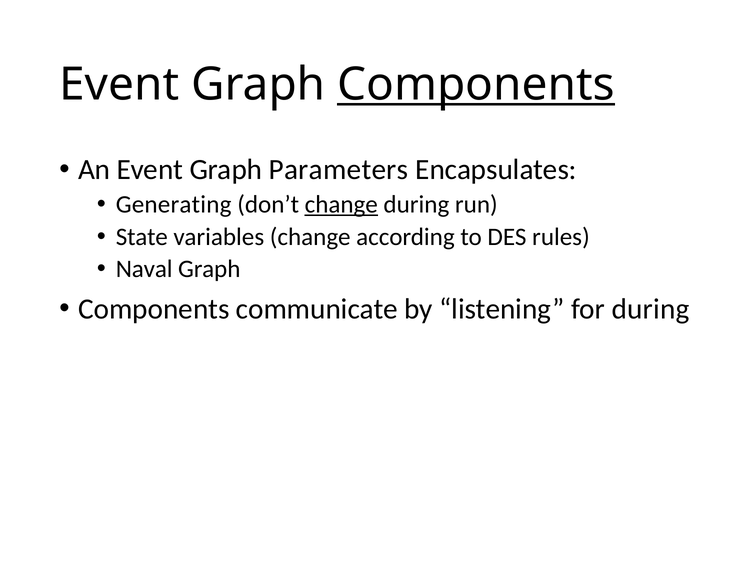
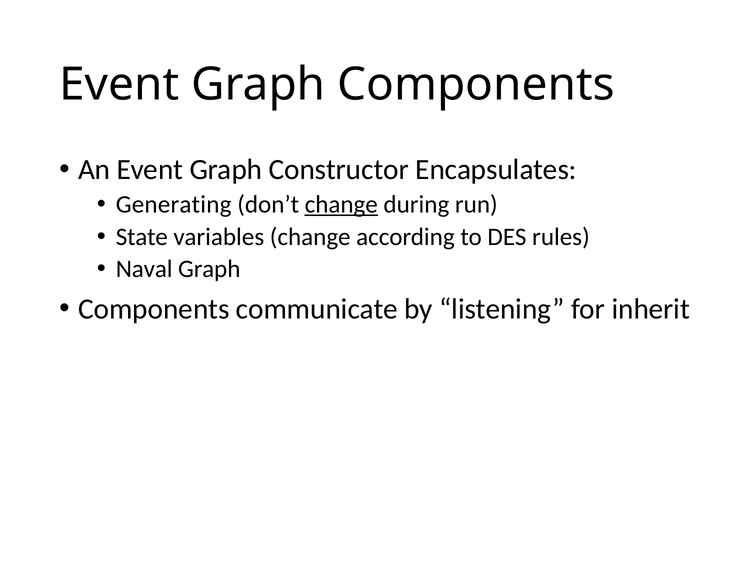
Components underline: present -> none (476, 84)
Parameters: Parameters -> Constructor (339, 170)
for during: during -> inherit (651, 309)
